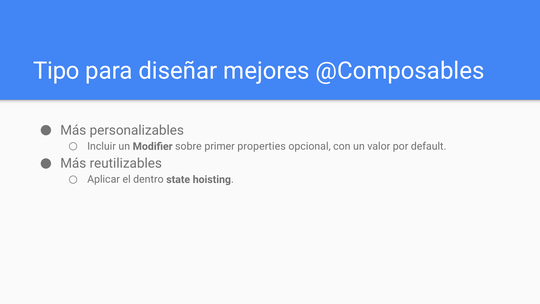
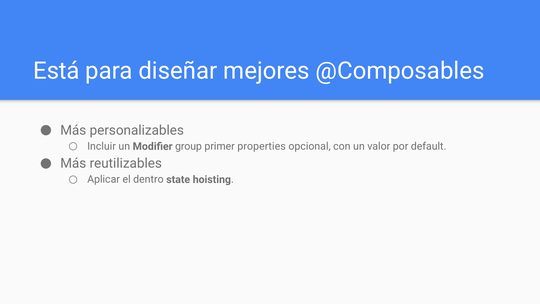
Tipo: Tipo -> Está (56, 71)
sobre: sobre -> group (188, 146)
